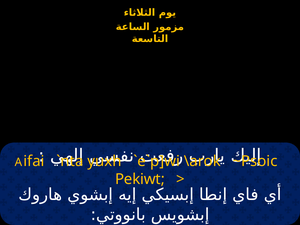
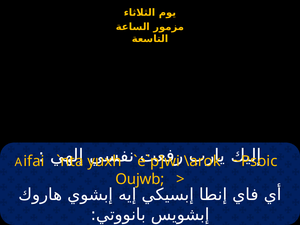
Pekiwt: Pekiwt -> Oujwb (140, 179)
